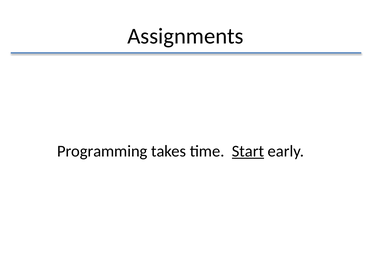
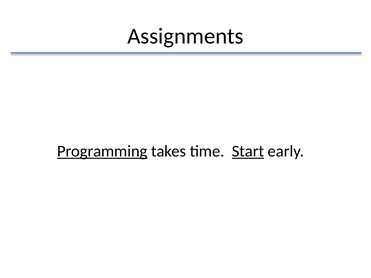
Programming underline: none -> present (102, 151)
